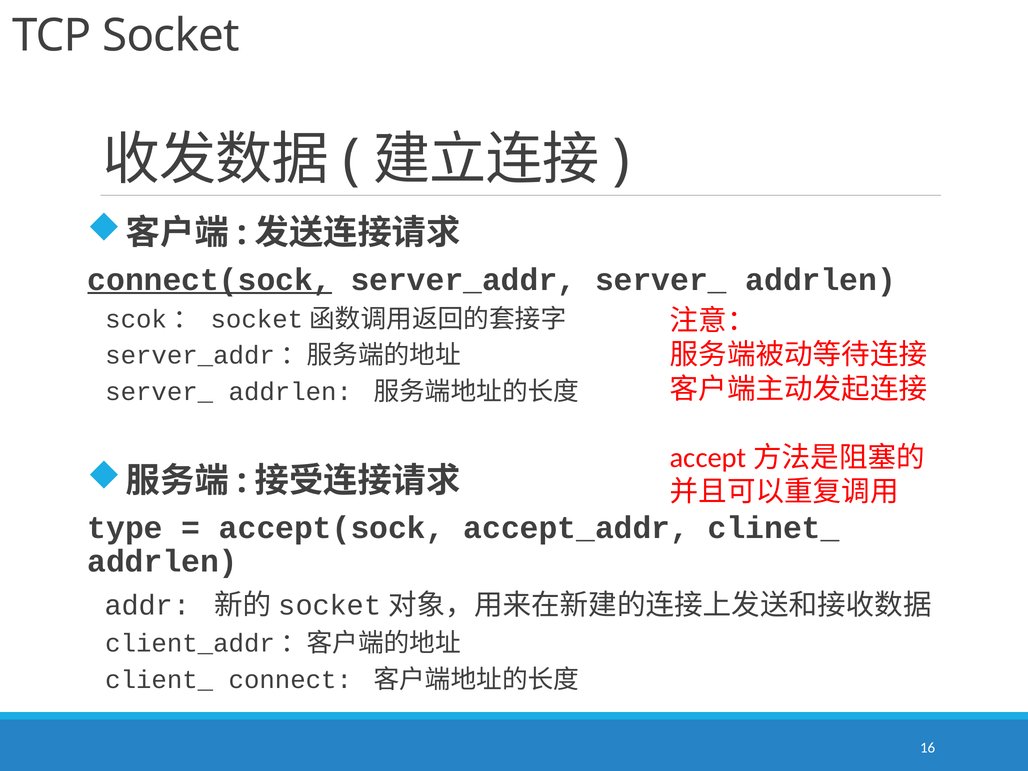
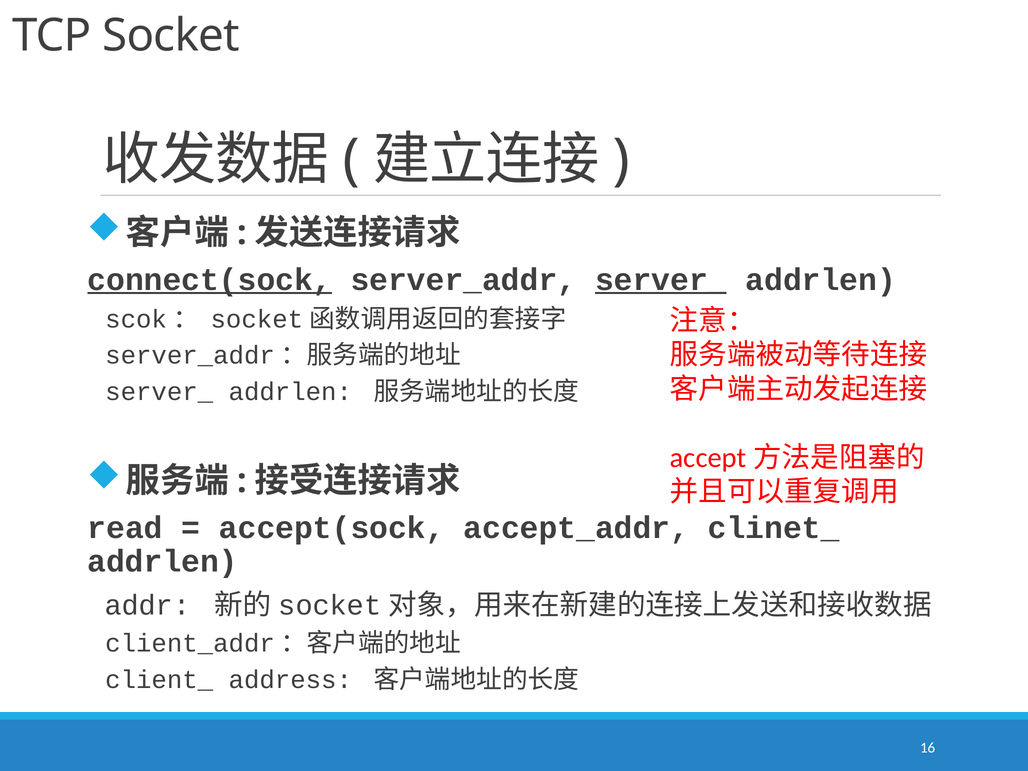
server_ underline: none -> present (661, 280)
type: type -> read (125, 528)
connect: connect -> address (290, 680)
